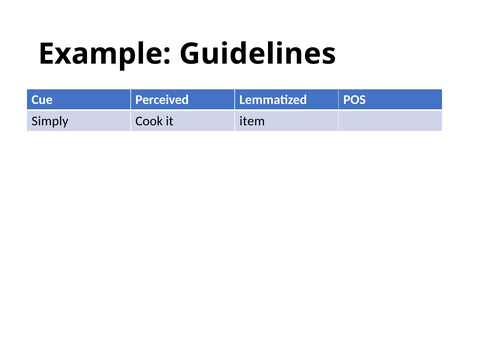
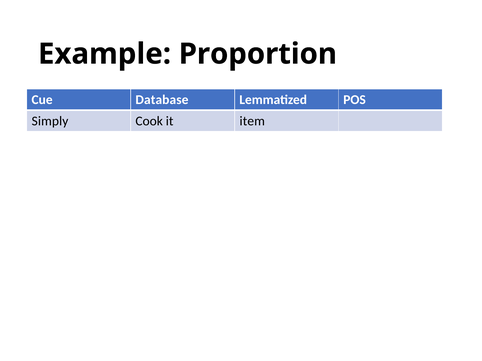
Guidelines: Guidelines -> Proportion (258, 54)
Perceived: Perceived -> Database (162, 100)
